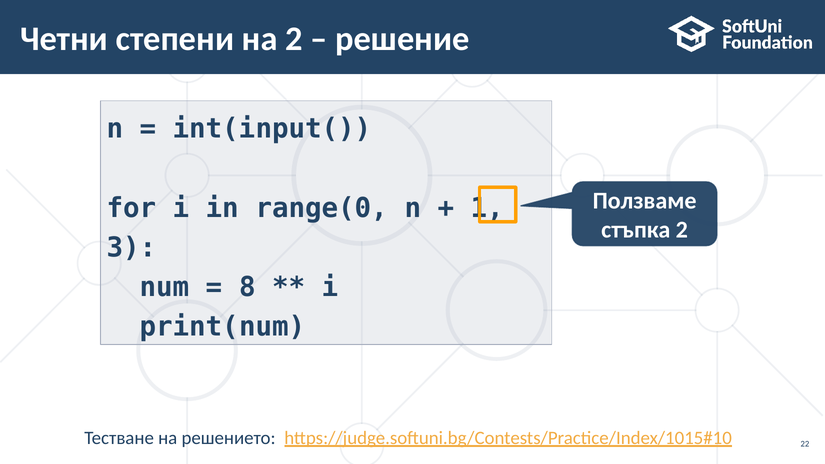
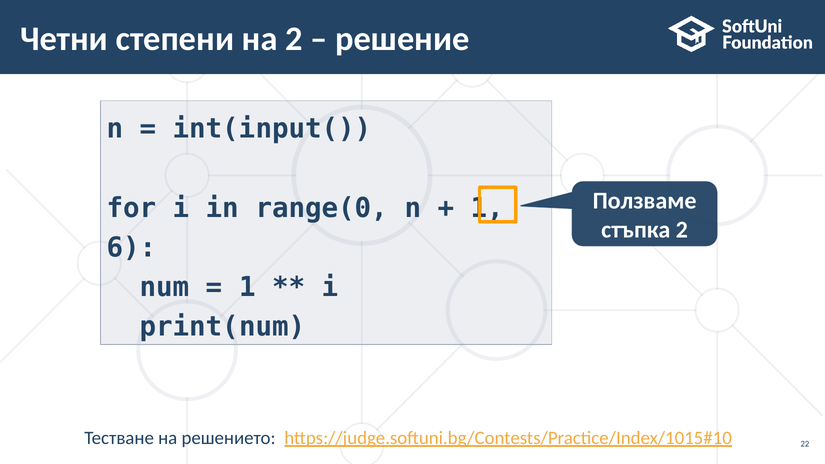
3: 3 -> 6 (131, 248)
8: 8 -> 1 (247, 287)
